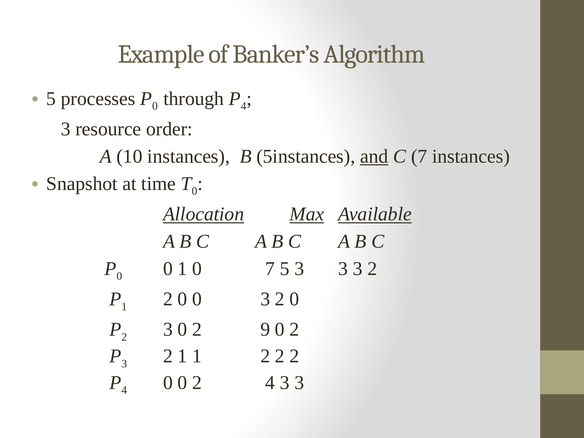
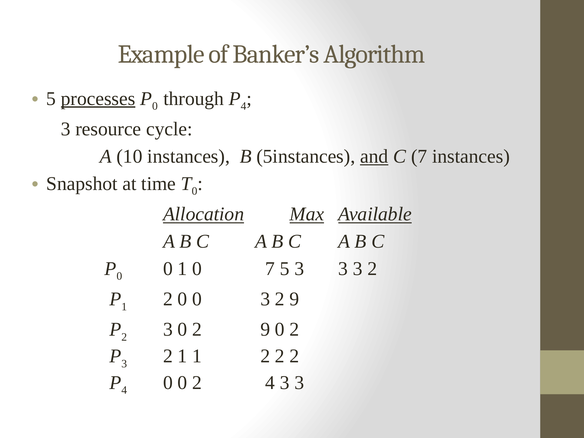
processes underline: none -> present (98, 99)
order: order -> cycle (169, 129)
3 2 0: 0 -> 9 (294, 299)
